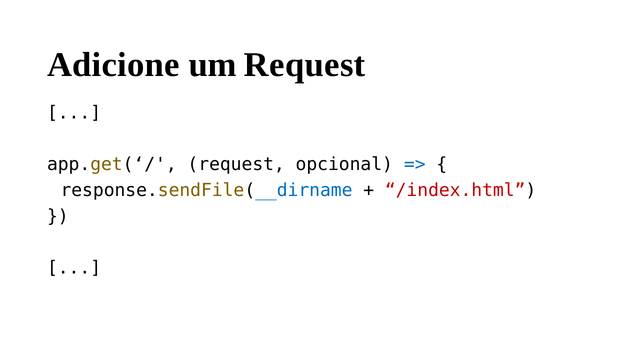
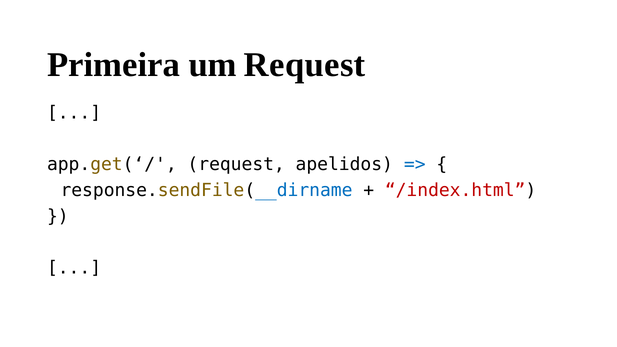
Adicione: Adicione -> Primeira (113, 65)
opcional: opcional -> apelidos (344, 164)
